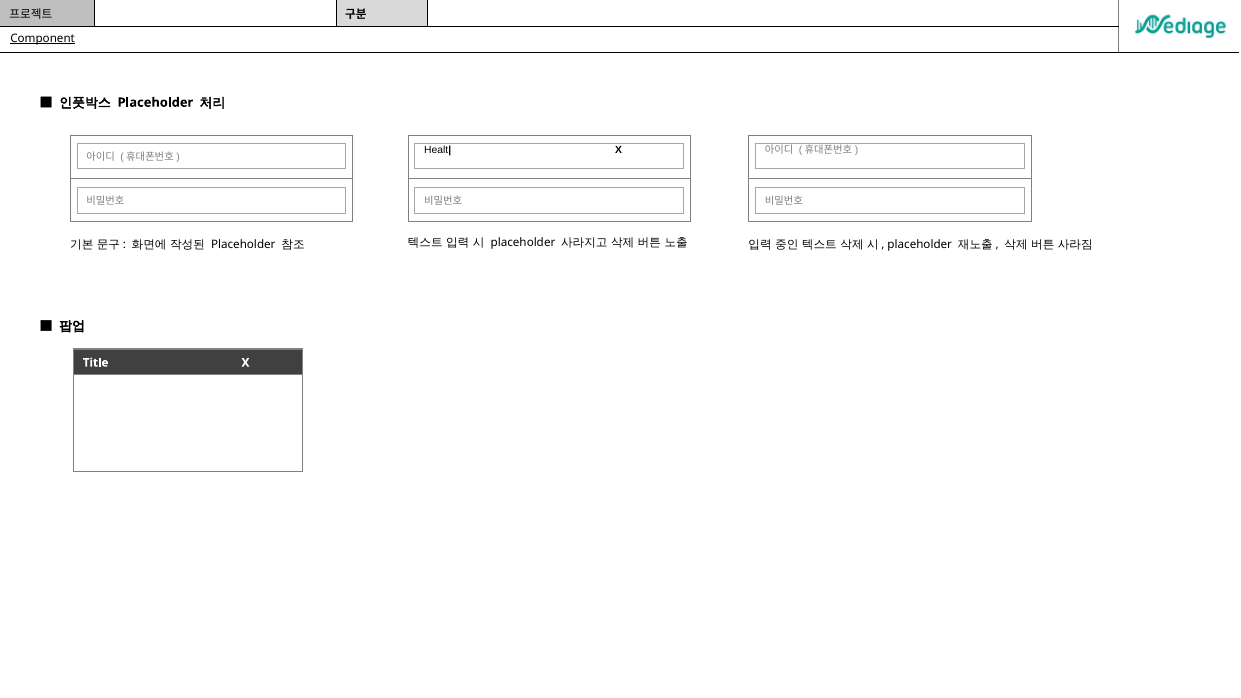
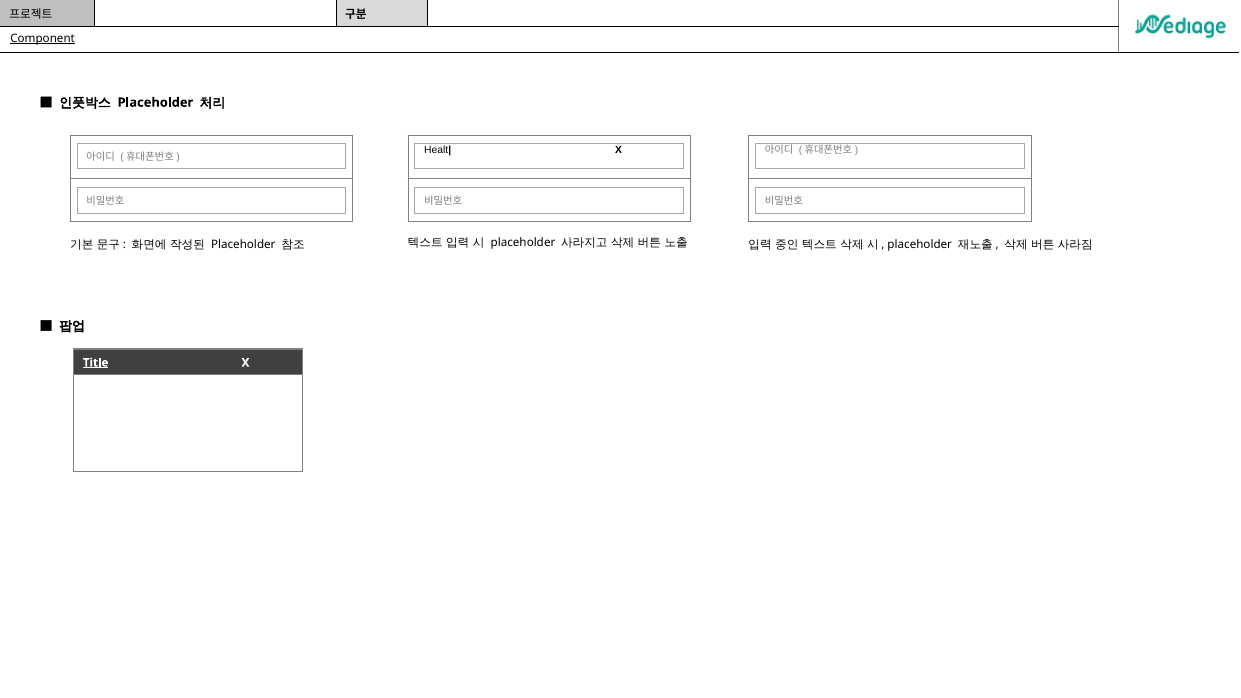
Title underline: none -> present (96, 363)
